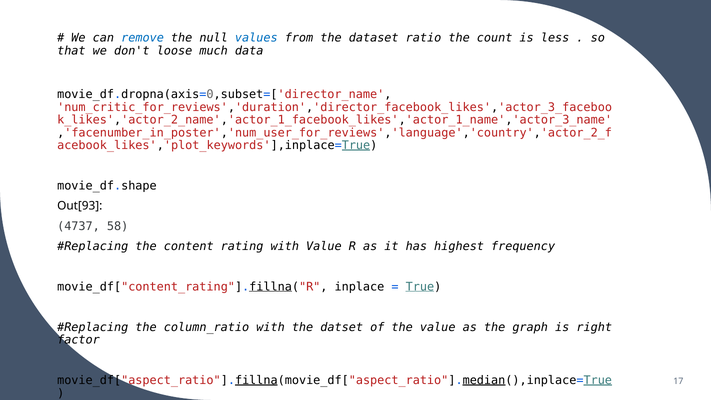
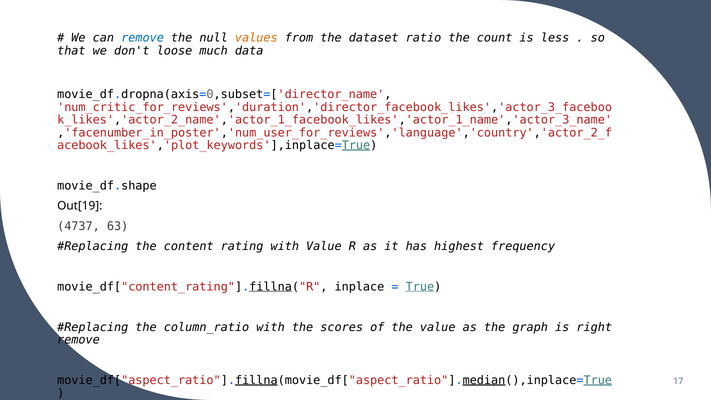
values colour: blue -> orange (256, 38)
Out[93: Out[93 -> Out[19 (80, 206)
58: 58 -> 63 (118, 226)
datset: datset -> scores (342, 327)
factor: factor -> remove (79, 340)
